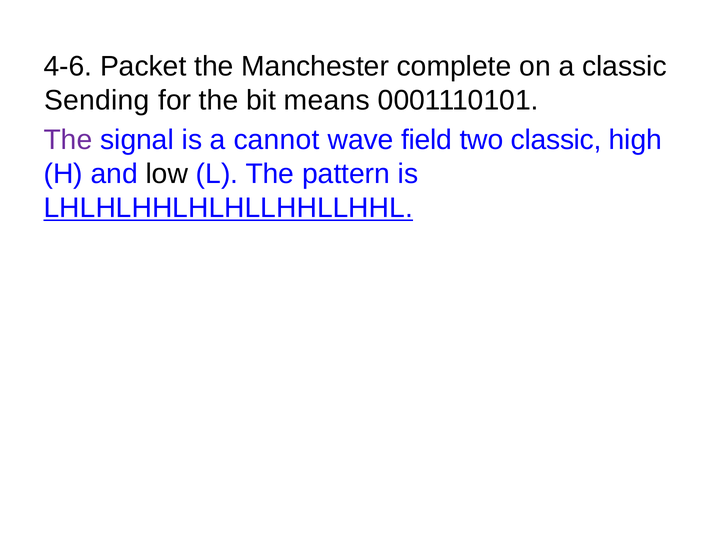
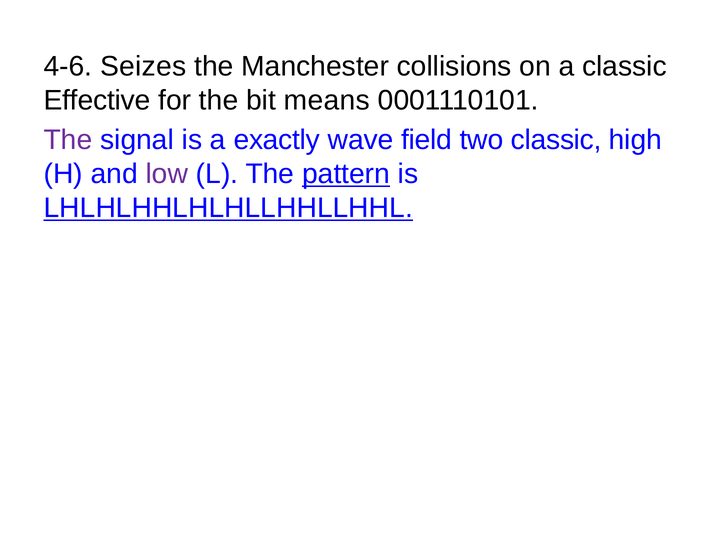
Packet: Packet -> Seizes (143, 66)
complete: complete -> collisions (454, 66)
Sending: Sending -> Effective (97, 100)
cannot: cannot -> exactly (277, 140)
low colour: black -> purple (167, 174)
pattern underline: none -> present (346, 174)
